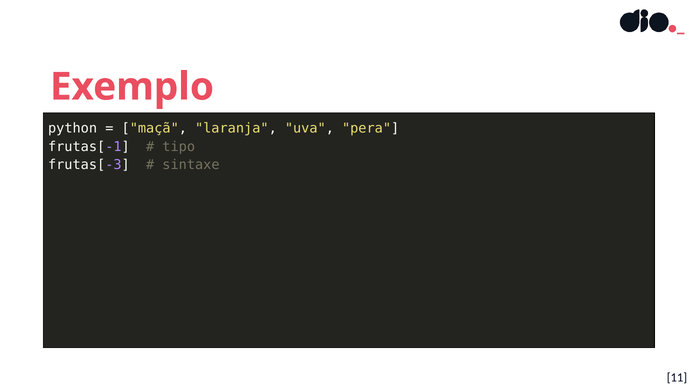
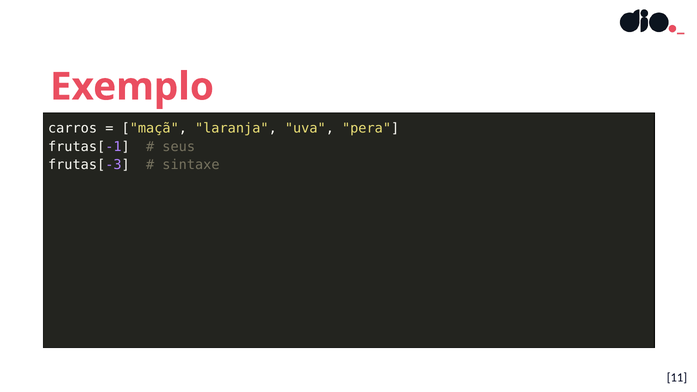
python: python -> carros (73, 128)
tipo: tipo -> seus (179, 147)
